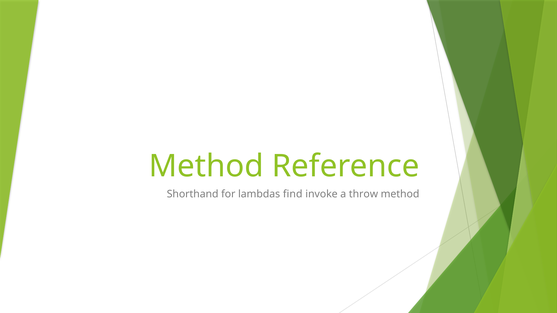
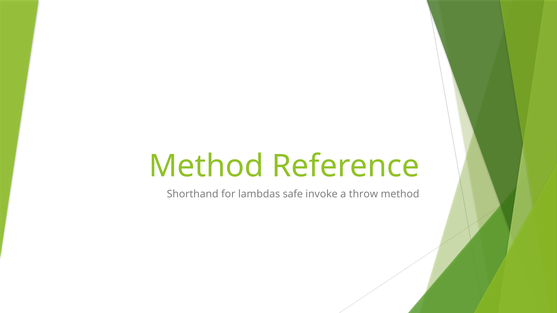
find: find -> safe (293, 194)
